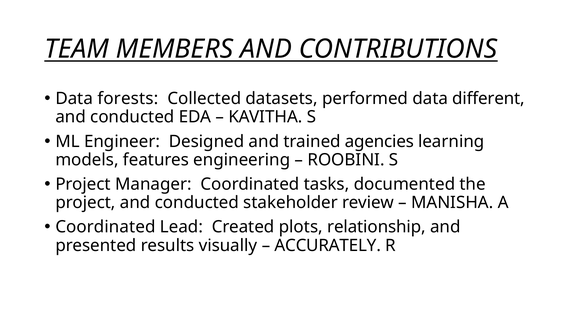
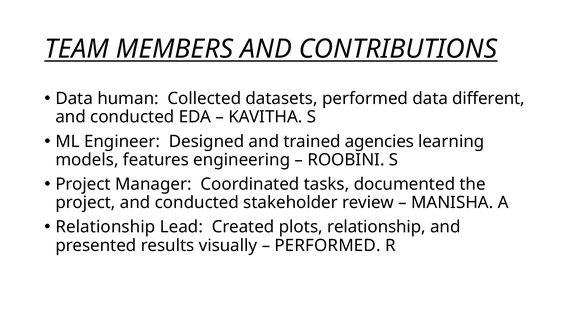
forests: forests -> human (128, 99)
Coordinated: Coordinated -> Relationship (105, 227)
ACCURATELY: ACCURATELY -> PERFORMED (328, 245)
